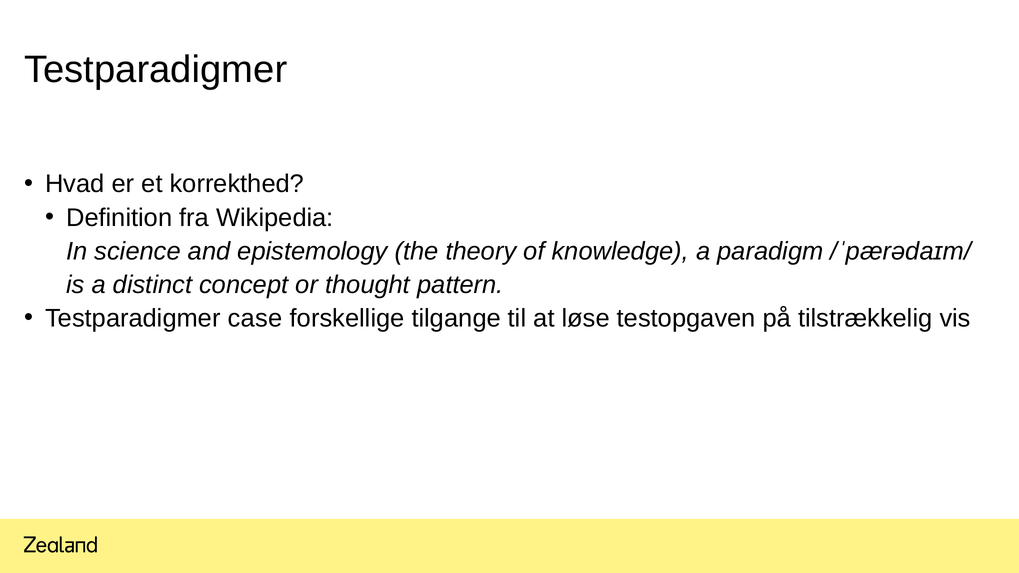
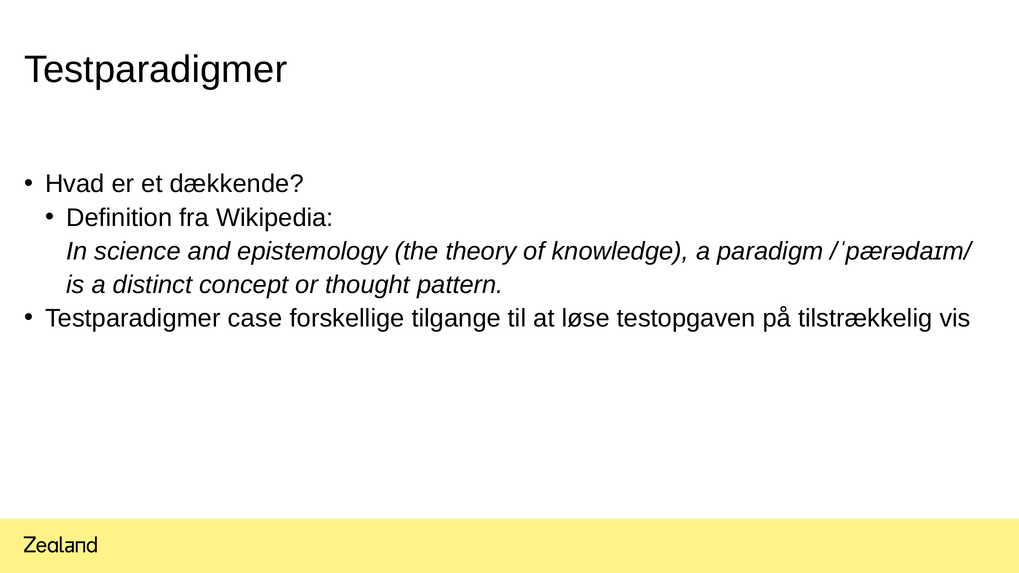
korrekthed: korrekthed -> dækkende (237, 184)
